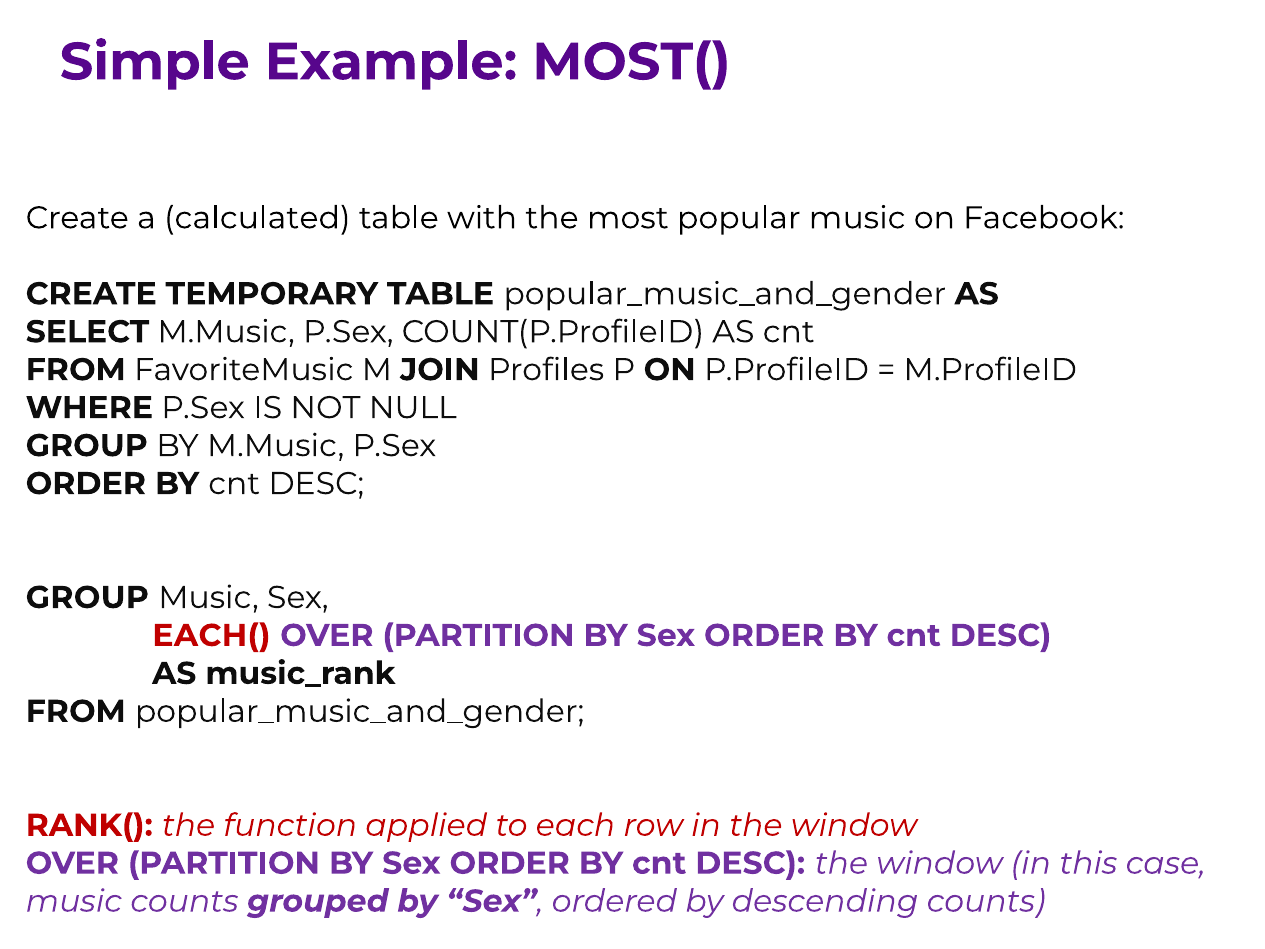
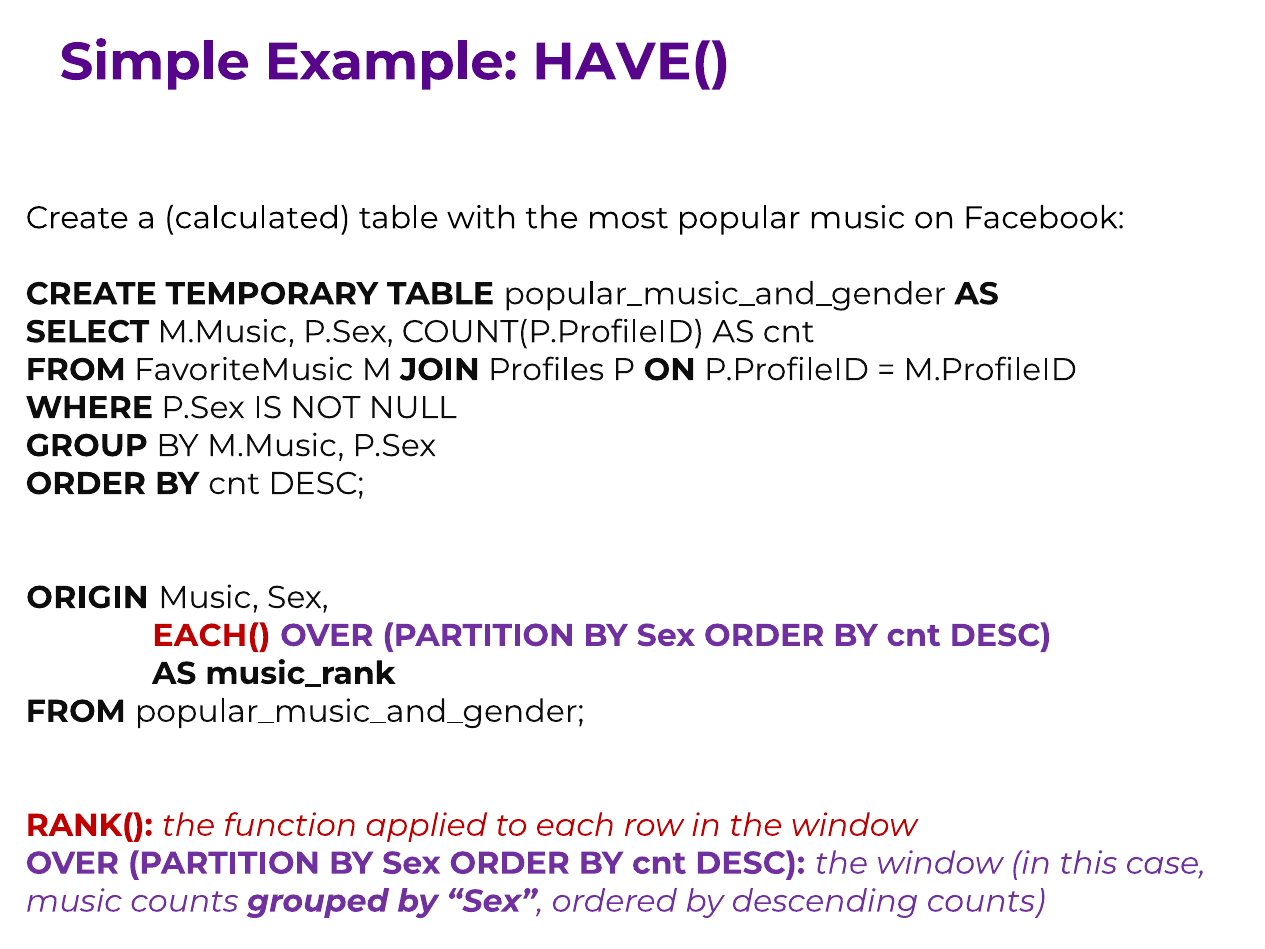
MOST(: MOST( -> HAVE( (631, 62)
GROUP: GROUP -> ORIGIN (87, 597)
